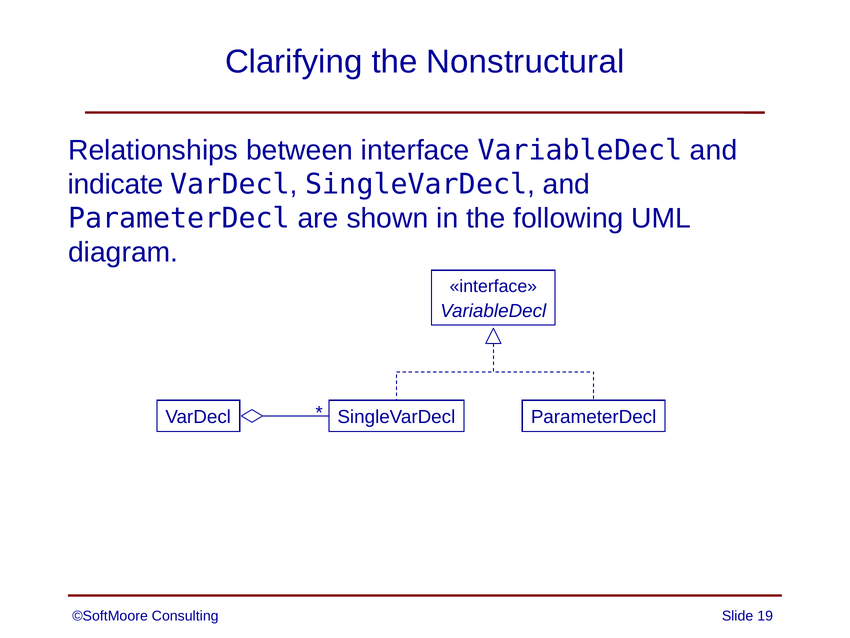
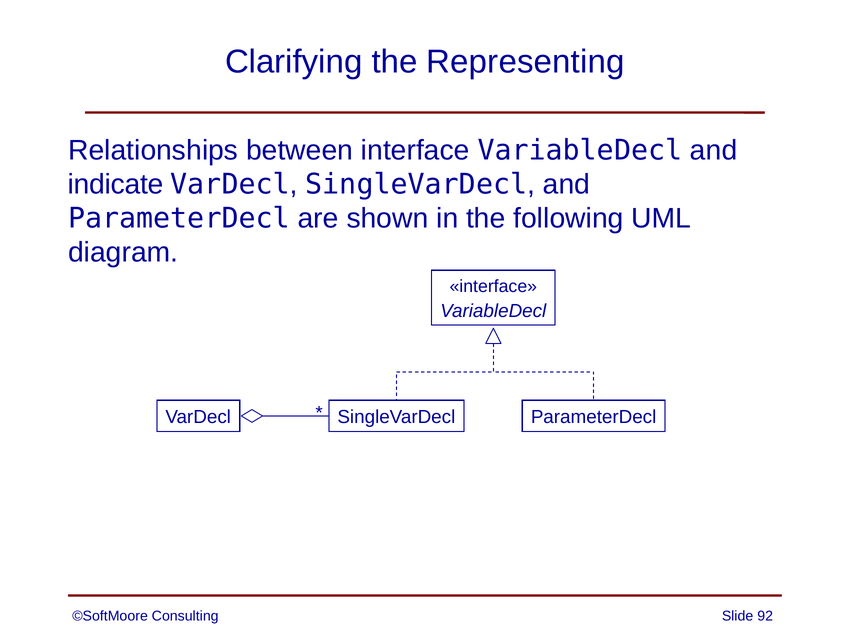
Nonstructural: Nonstructural -> Representing (525, 62)
19: 19 -> 92 (765, 616)
